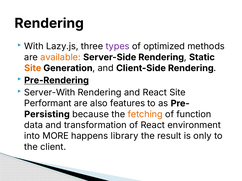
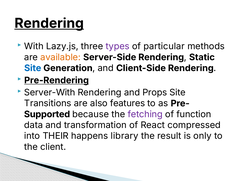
Rendering underline: none -> present (49, 23)
optimized: optimized -> particular (164, 46)
Site colour: orange -> blue (33, 68)
and React: React -> Props (155, 93)
Performant: Performant -> Transitions (48, 104)
Persisting: Persisting -> Supported (47, 115)
fetching colour: orange -> purple (145, 115)
environment: environment -> compressed (194, 125)
MORE: MORE -> THEIR (56, 136)
